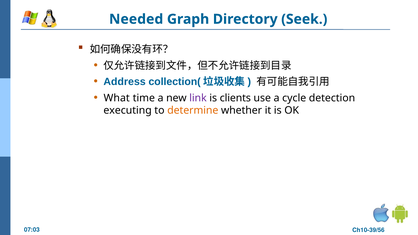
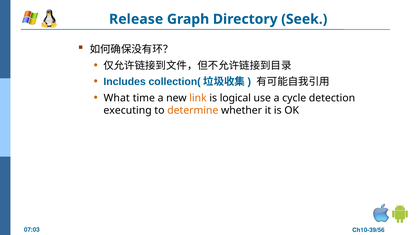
Needed: Needed -> Release (136, 19)
Address: Address -> Includes (125, 82)
link colour: purple -> orange (198, 98)
clients: clients -> logical (235, 98)
